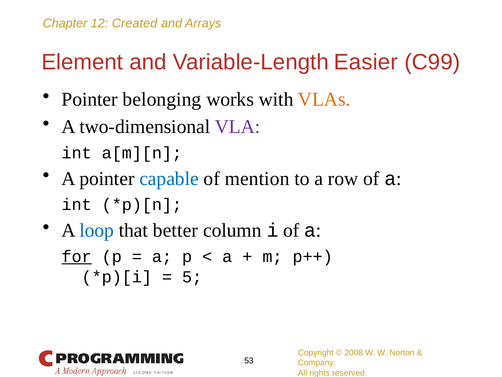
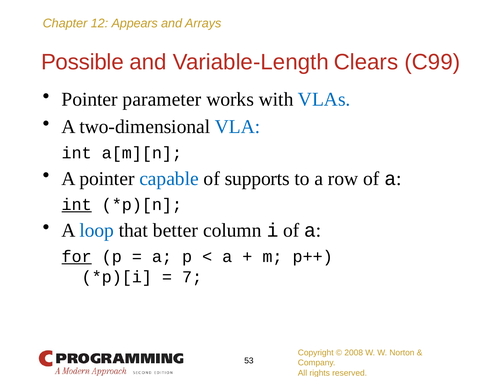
Created: Created -> Appears (135, 23)
Element: Element -> Possible (82, 62)
Easier: Easier -> Clears (366, 62)
belonging: belonging -> parameter (162, 99)
VLAs colour: orange -> blue (324, 99)
VLA colour: purple -> blue (237, 127)
mention: mention -> supports (257, 178)
int underline: none -> present (77, 204)
5: 5 -> 7 (192, 276)
